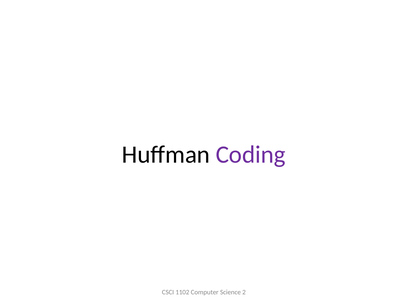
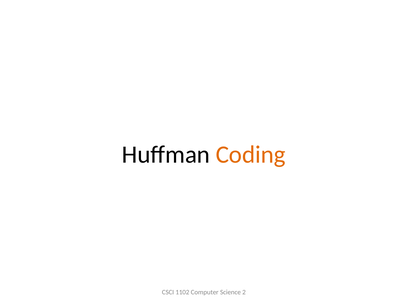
Coding colour: purple -> orange (251, 155)
